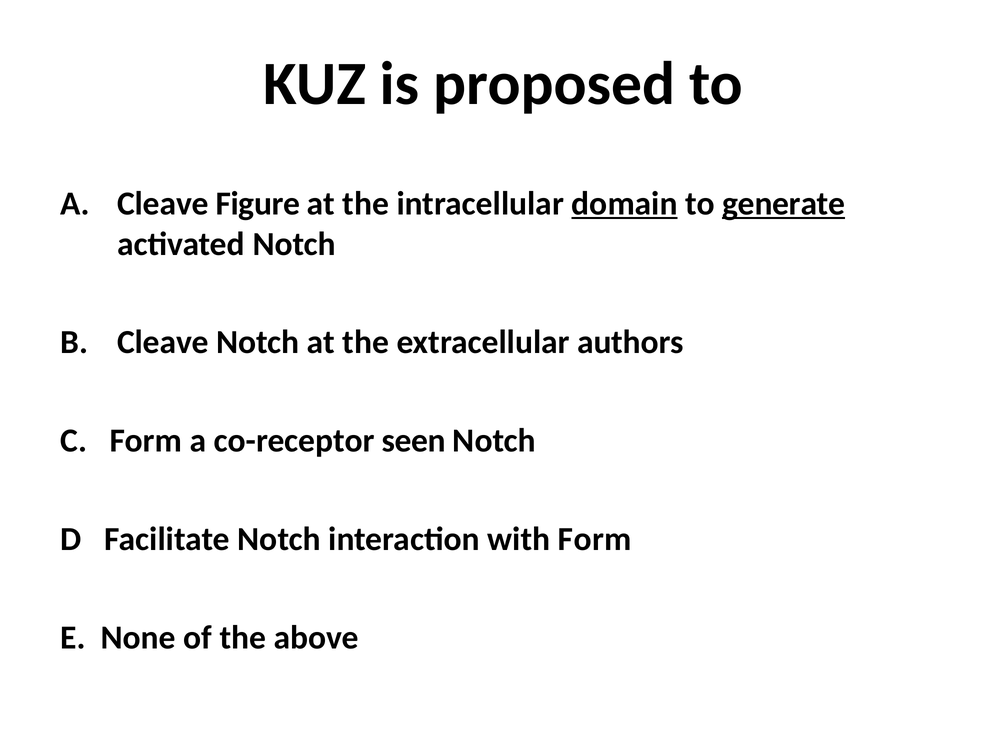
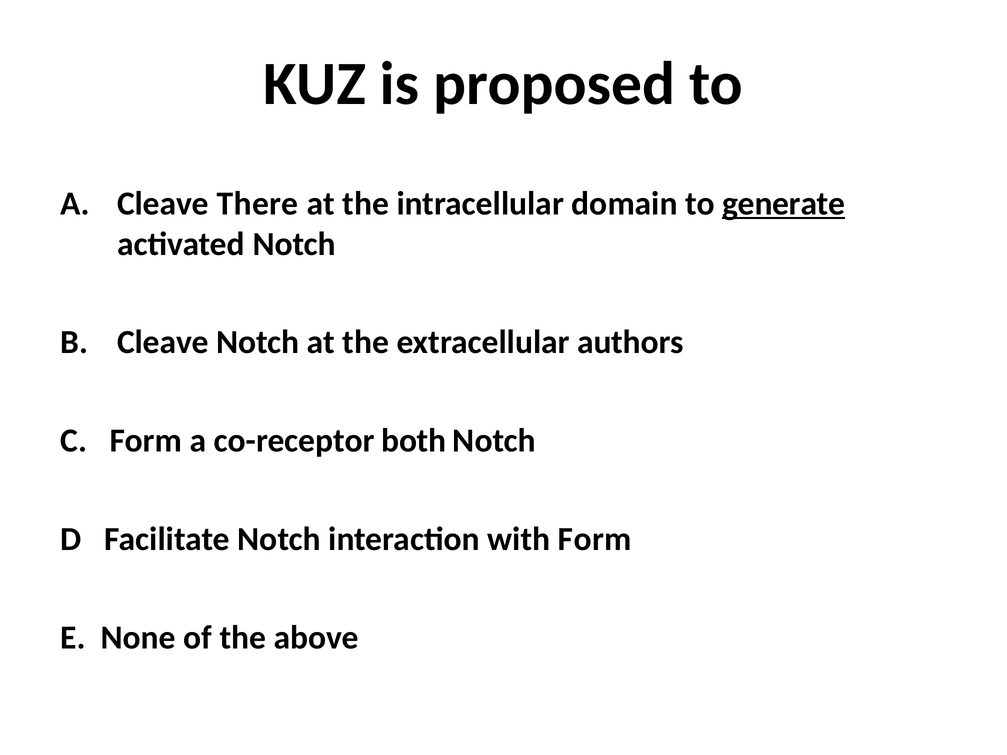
Figure: Figure -> There (258, 204)
domain underline: present -> none (625, 204)
seen: seen -> both (414, 441)
